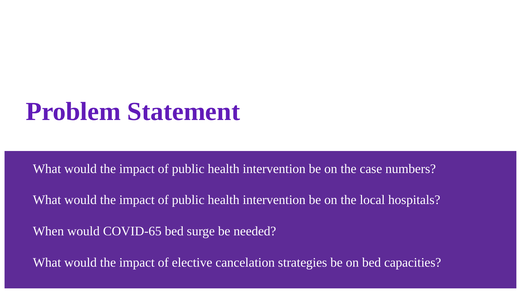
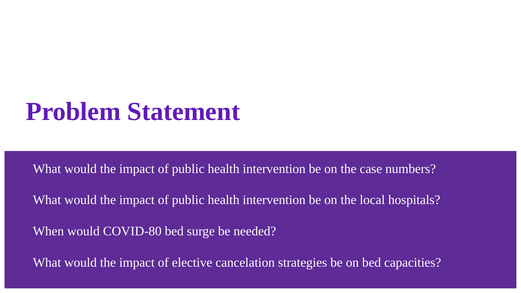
COVID-65: COVID-65 -> COVID-80 (132, 231)
